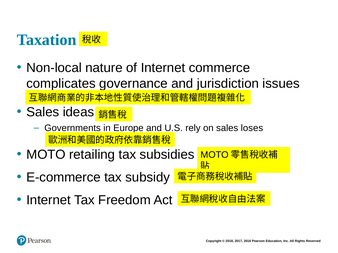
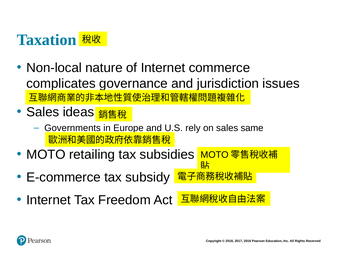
loses: loses -> same (252, 128)
